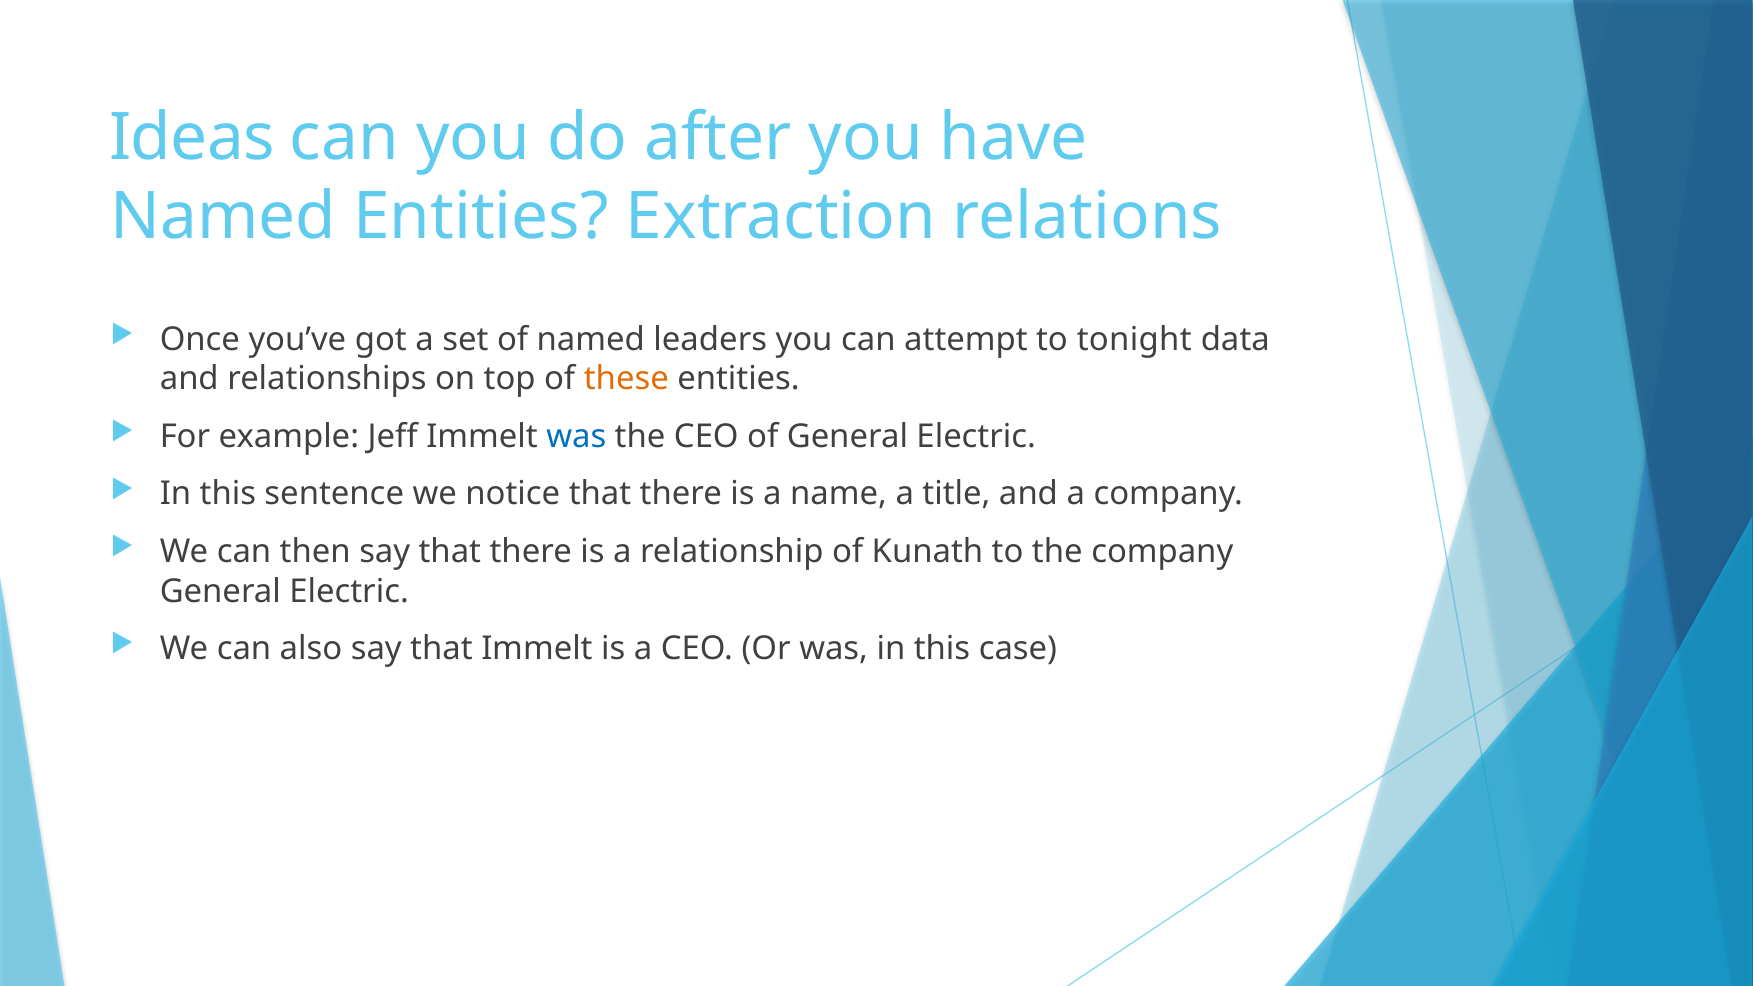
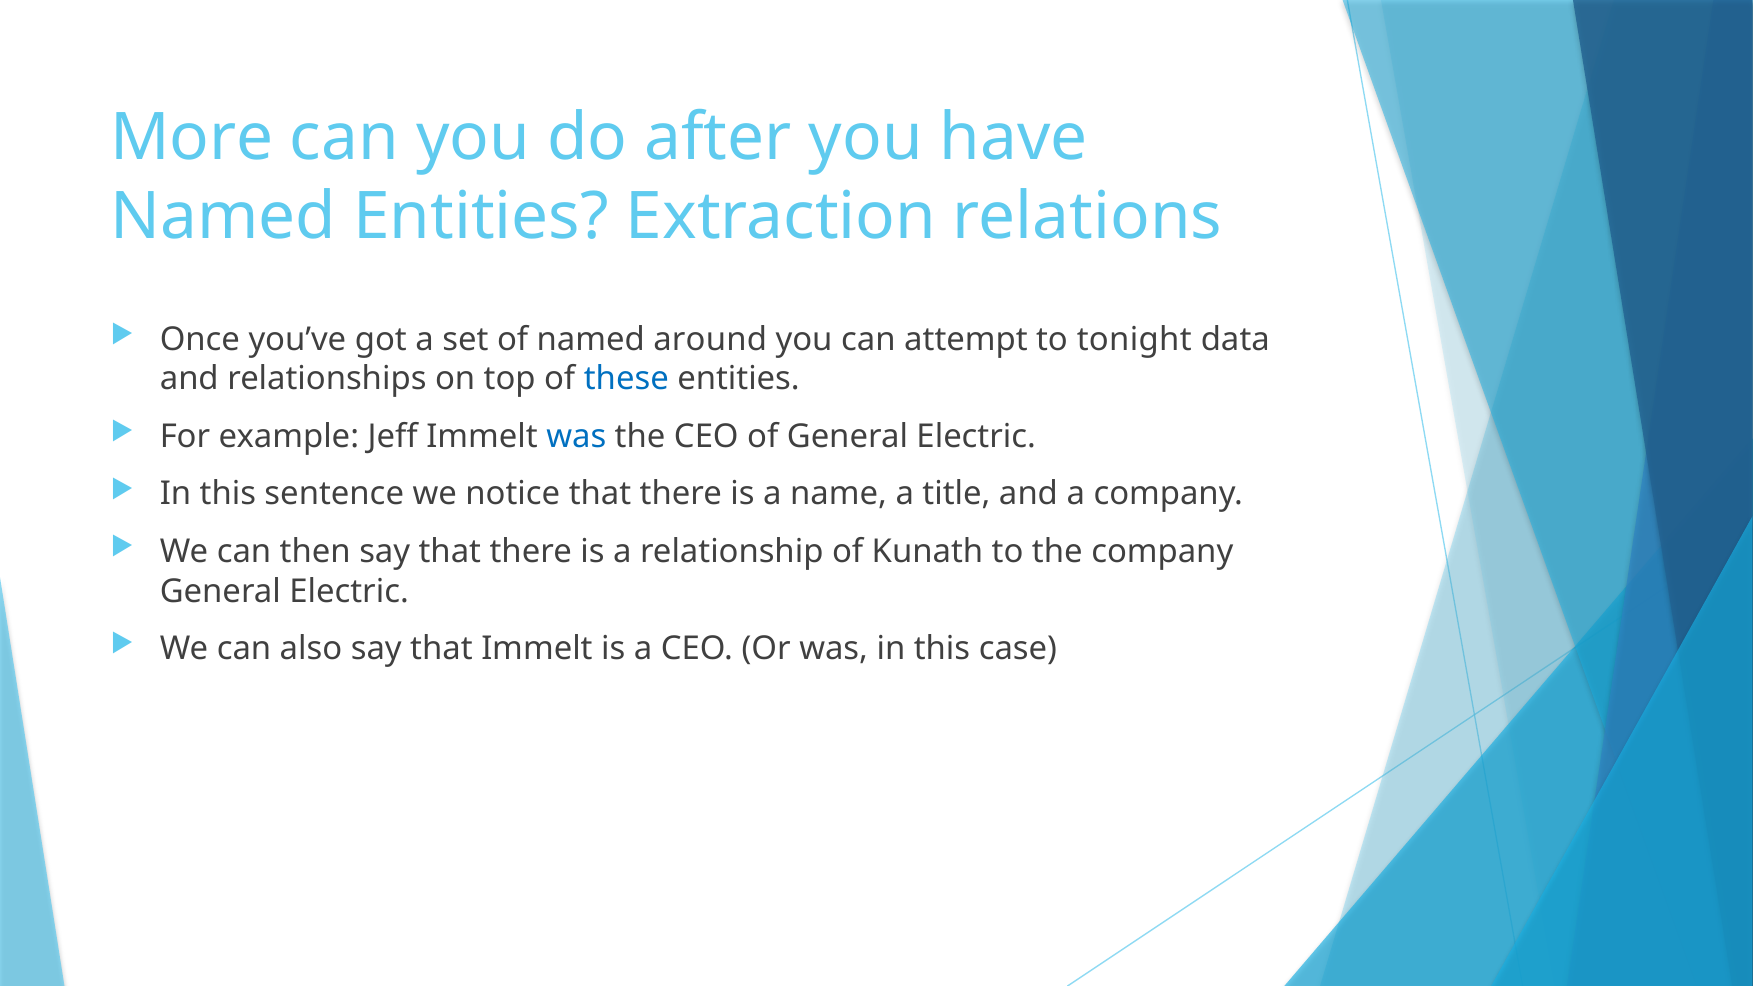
Ideas: Ideas -> More (192, 138)
leaders: leaders -> around (710, 339)
these colour: orange -> blue (626, 379)
